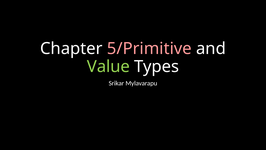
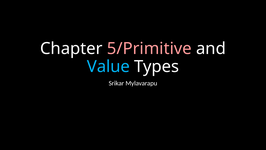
Value colour: light green -> light blue (108, 66)
